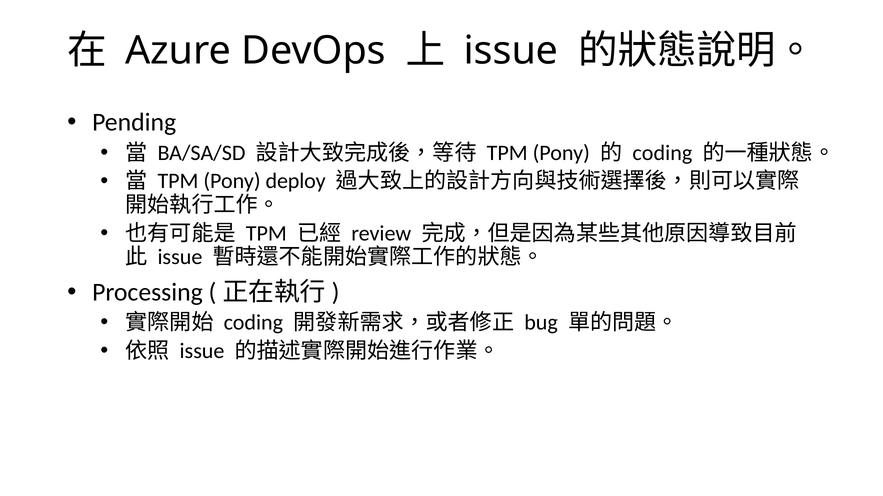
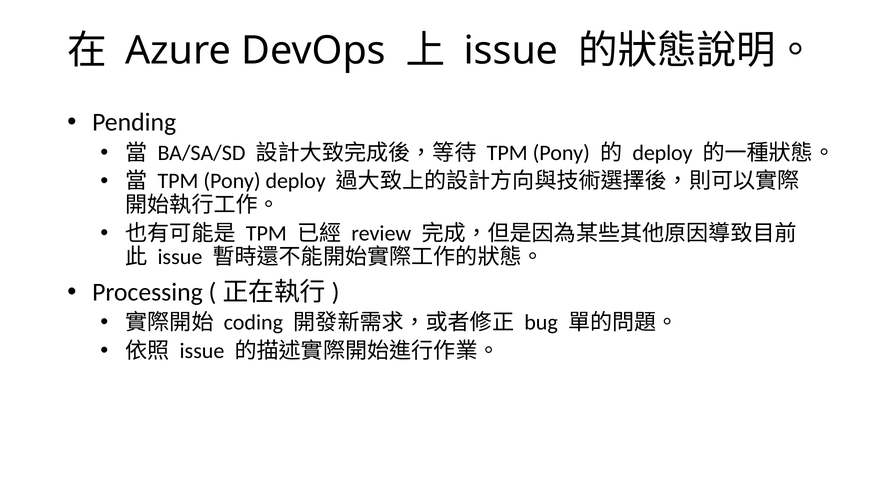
coding: coding -> deploy (662, 153)
